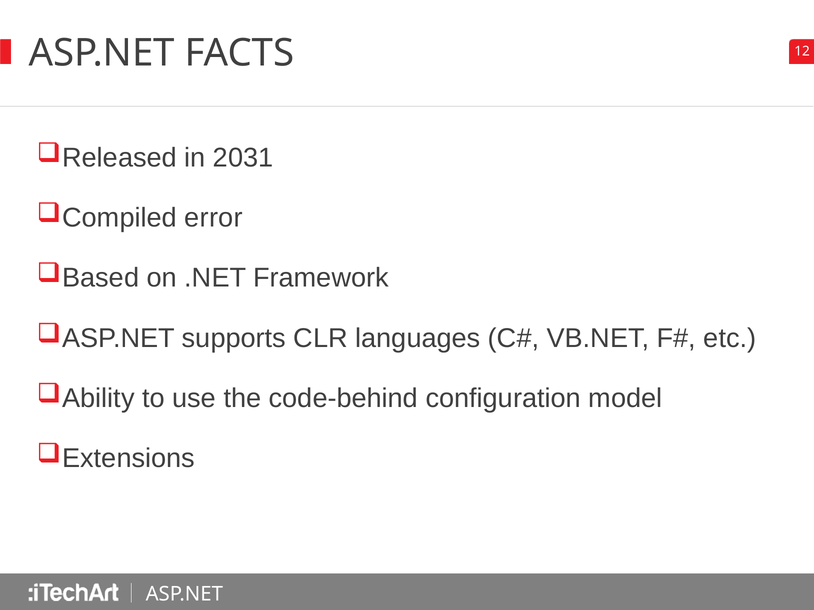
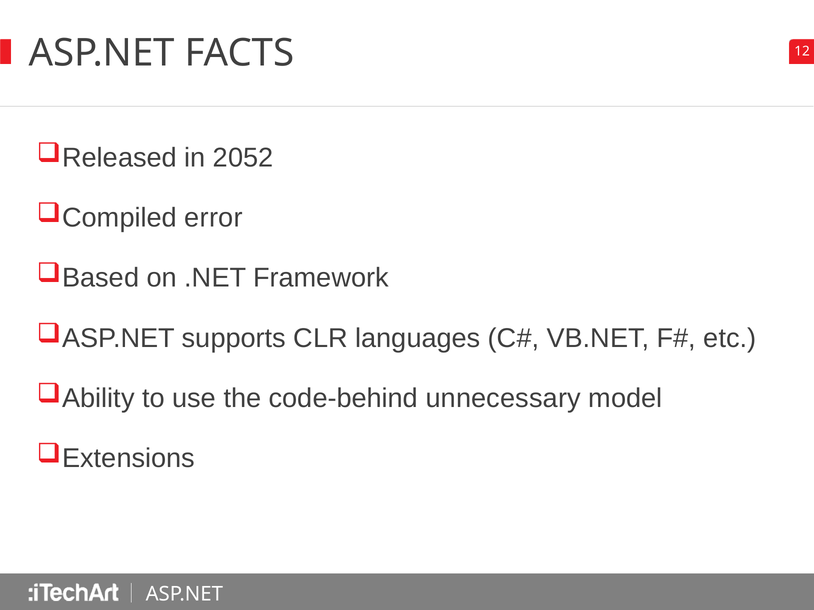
2031: 2031 -> 2052 (243, 158)
configuration: configuration -> unnecessary (503, 398)
